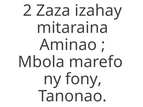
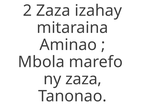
ny fony: fony -> zaza (84, 79)
